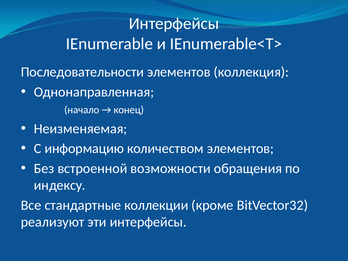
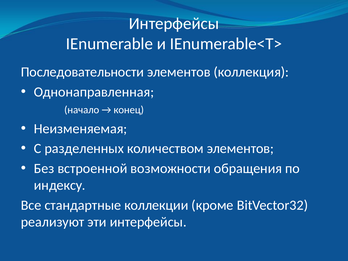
информацию: информацию -> разделенных (84, 149)
